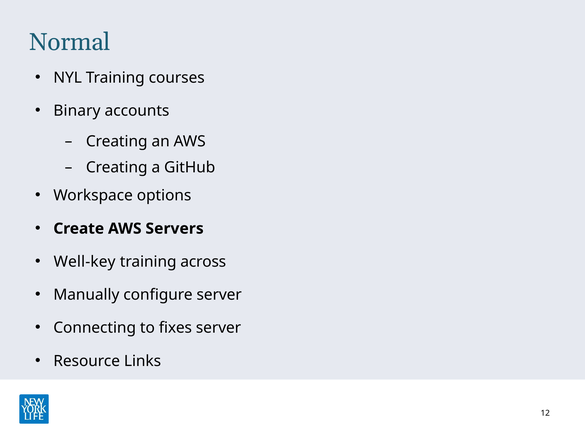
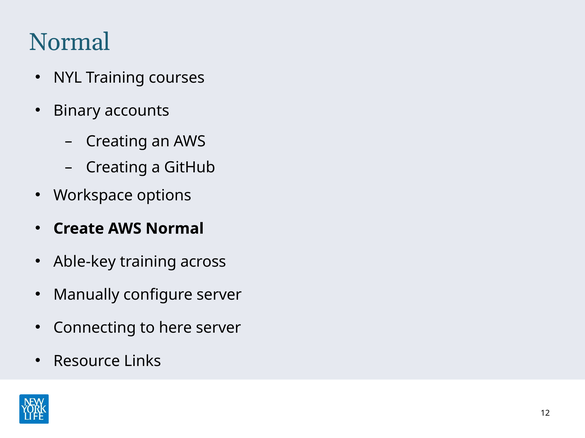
AWS Servers: Servers -> Normal (175, 229)
Well-key: Well-key -> Able-key (85, 262)
fixes: fixes -> here (175, 328)
